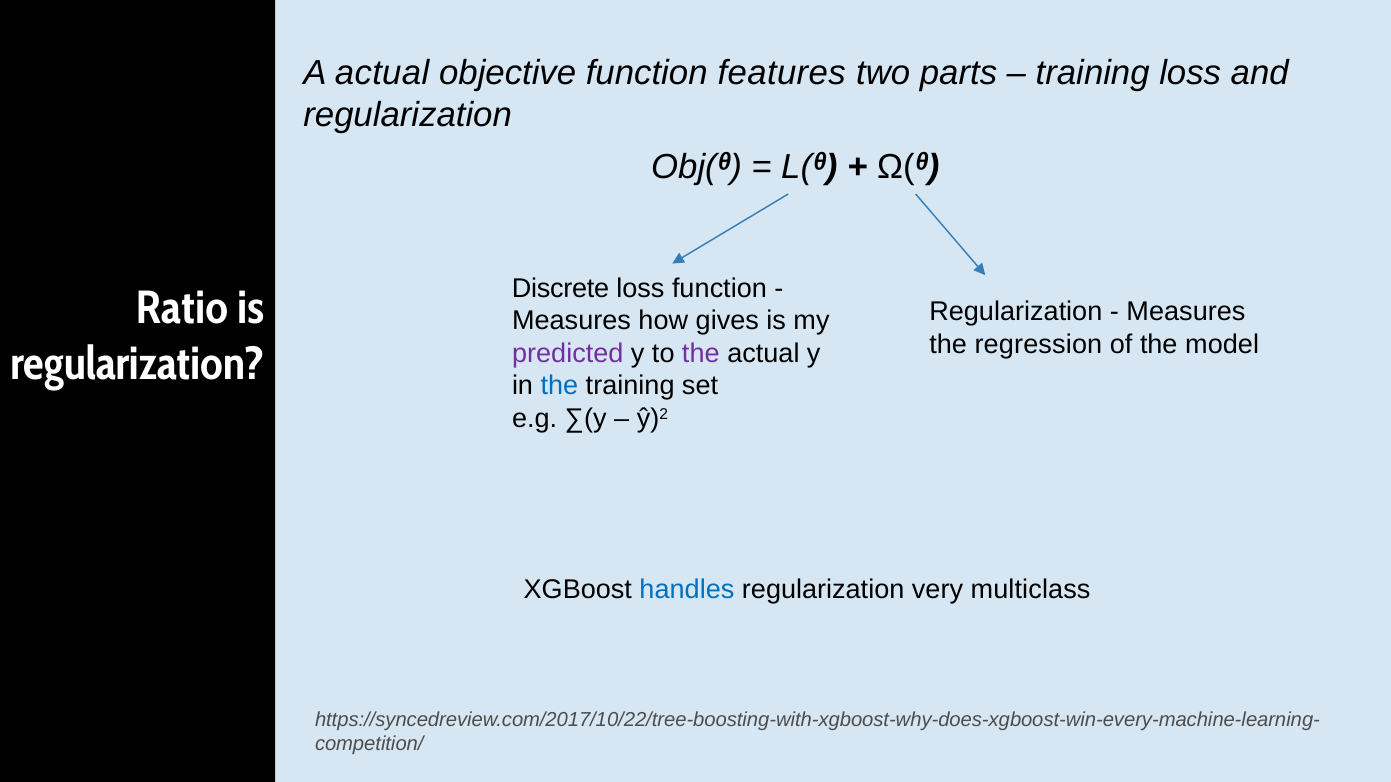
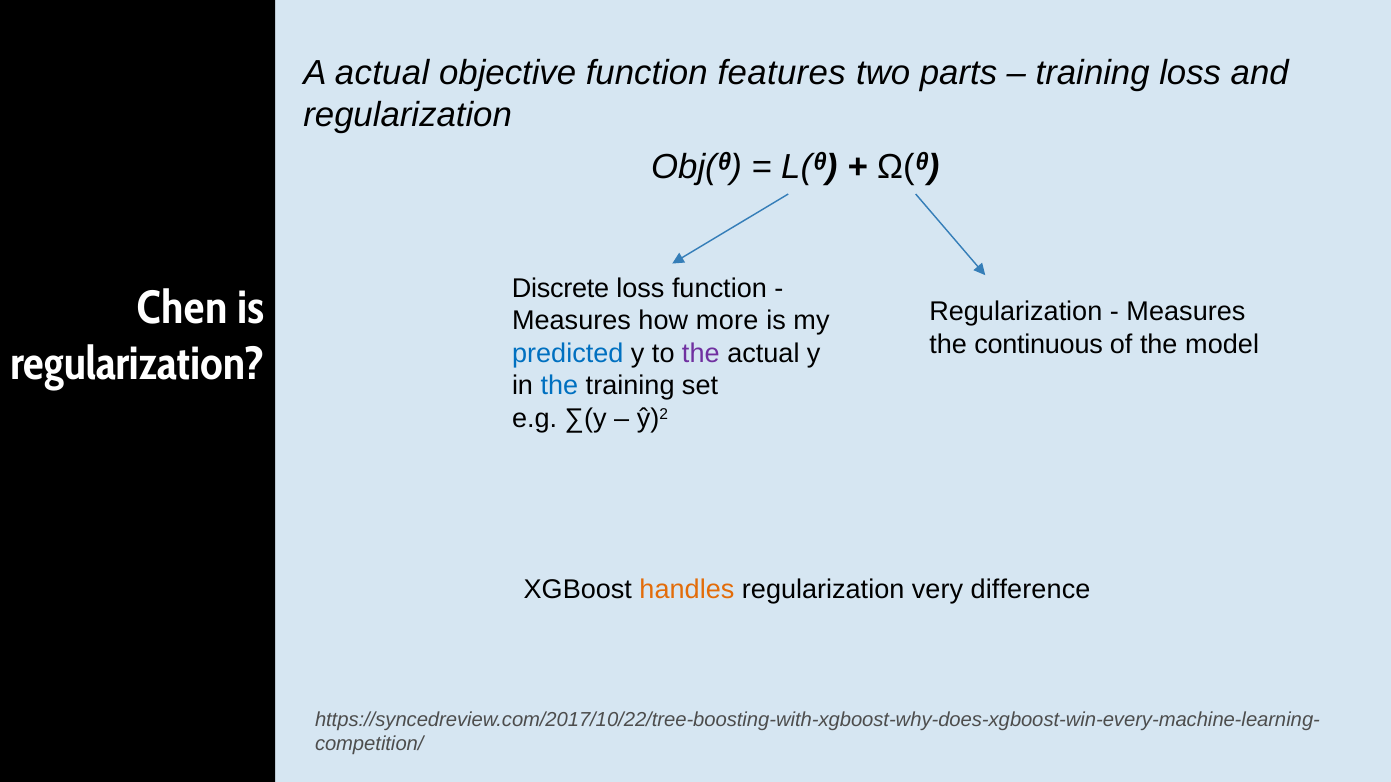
Ratio: Ratio -> Chen (182, 309)
gives: gives -> more (727, 321)
regression: regression -> continuous (1039, 344)
predicted colour: purple -> blue (568, 354)
handles colour: blue -> orange (687, 590)
multiclass: multiclass -> difference (1031, 590)
